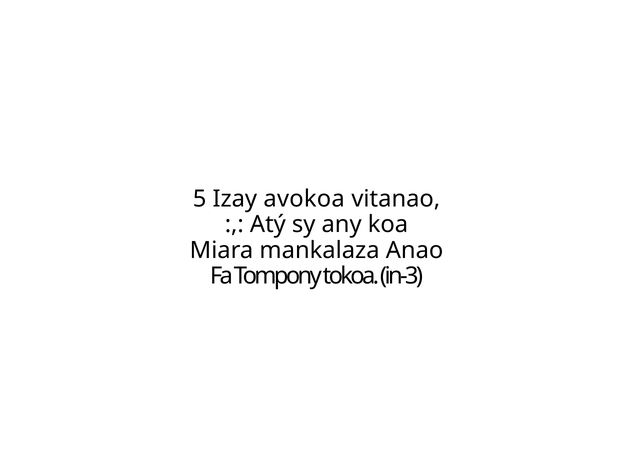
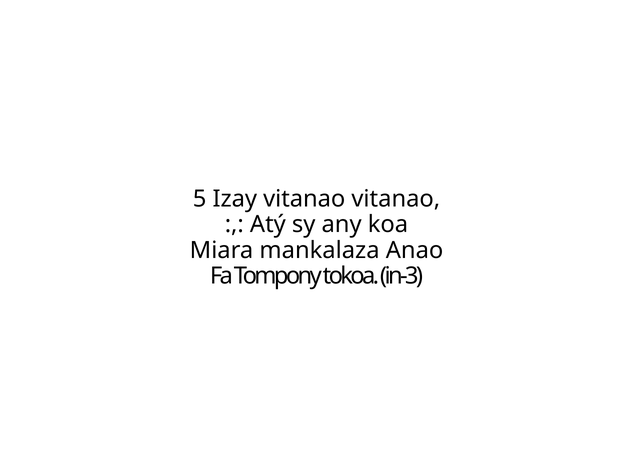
Izay avokoa: avokoa -> vitanao (304, 199)
